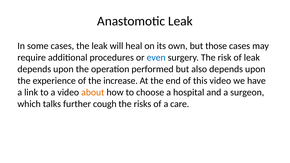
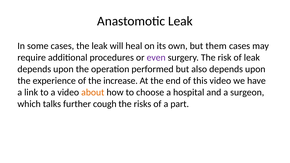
those: those -> them (216, 46)
even colour: blue -> purple (156, 58)
care: care -> part (180, 104)
